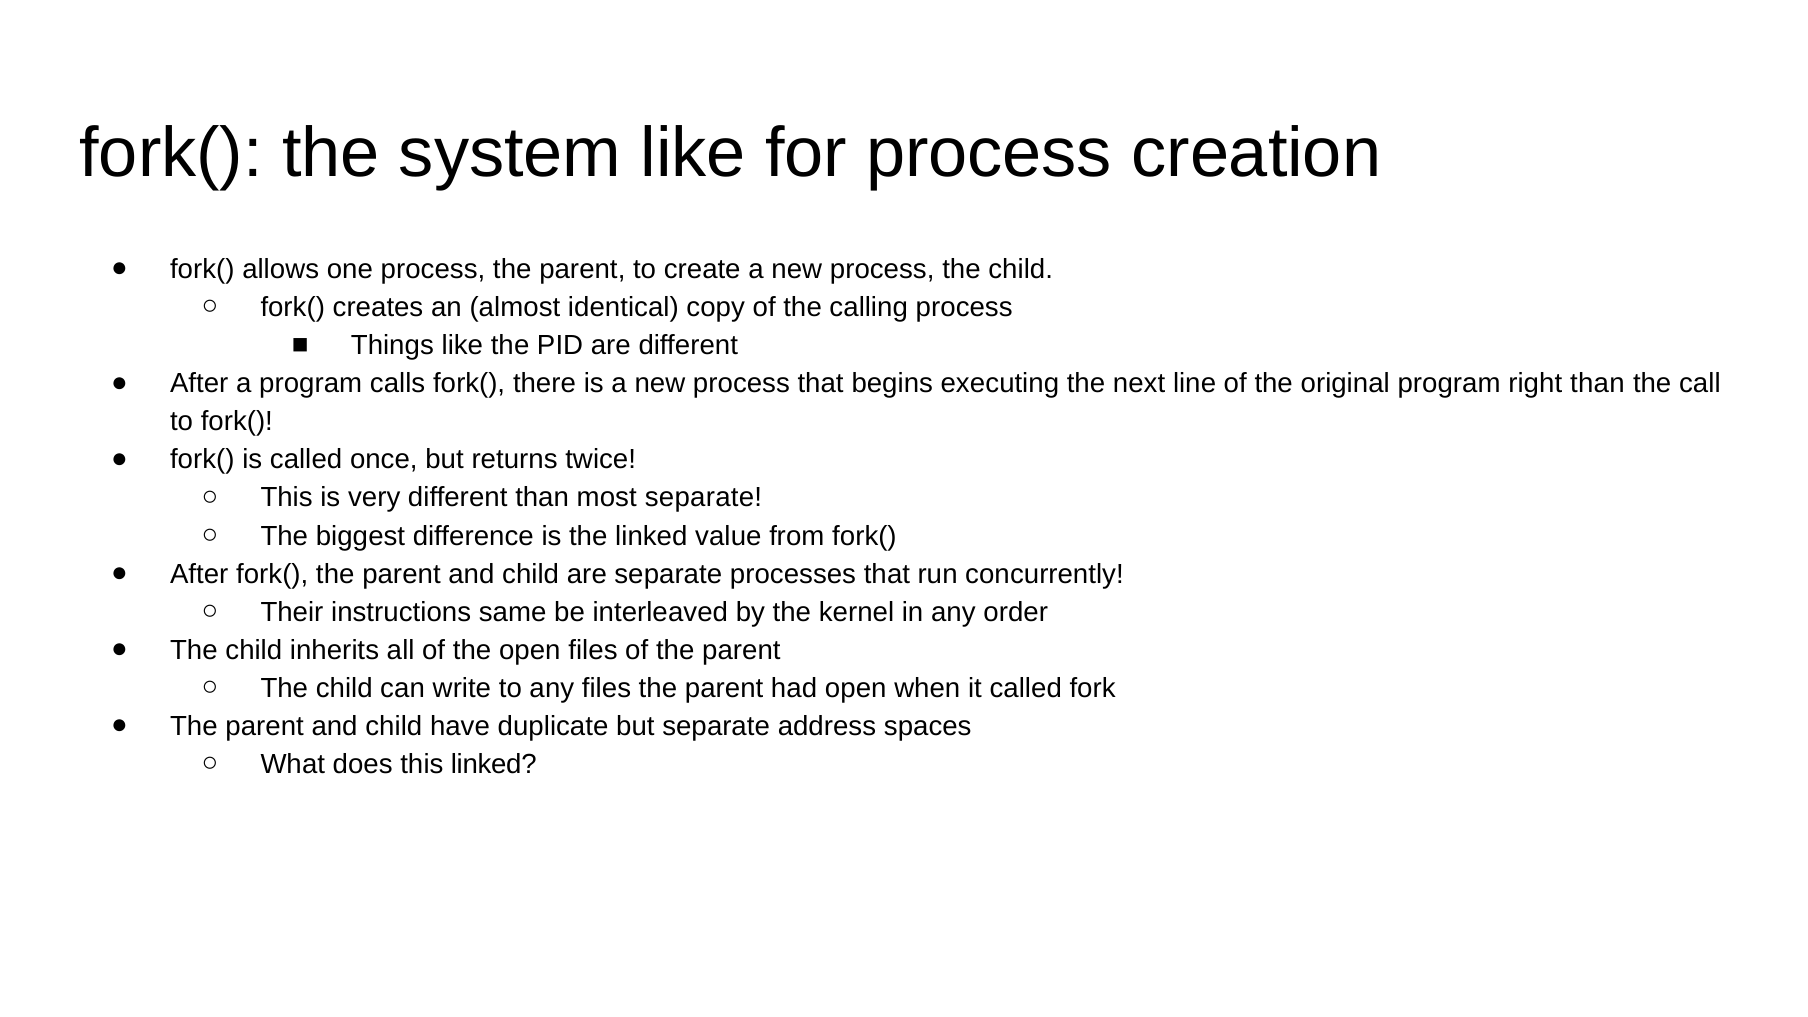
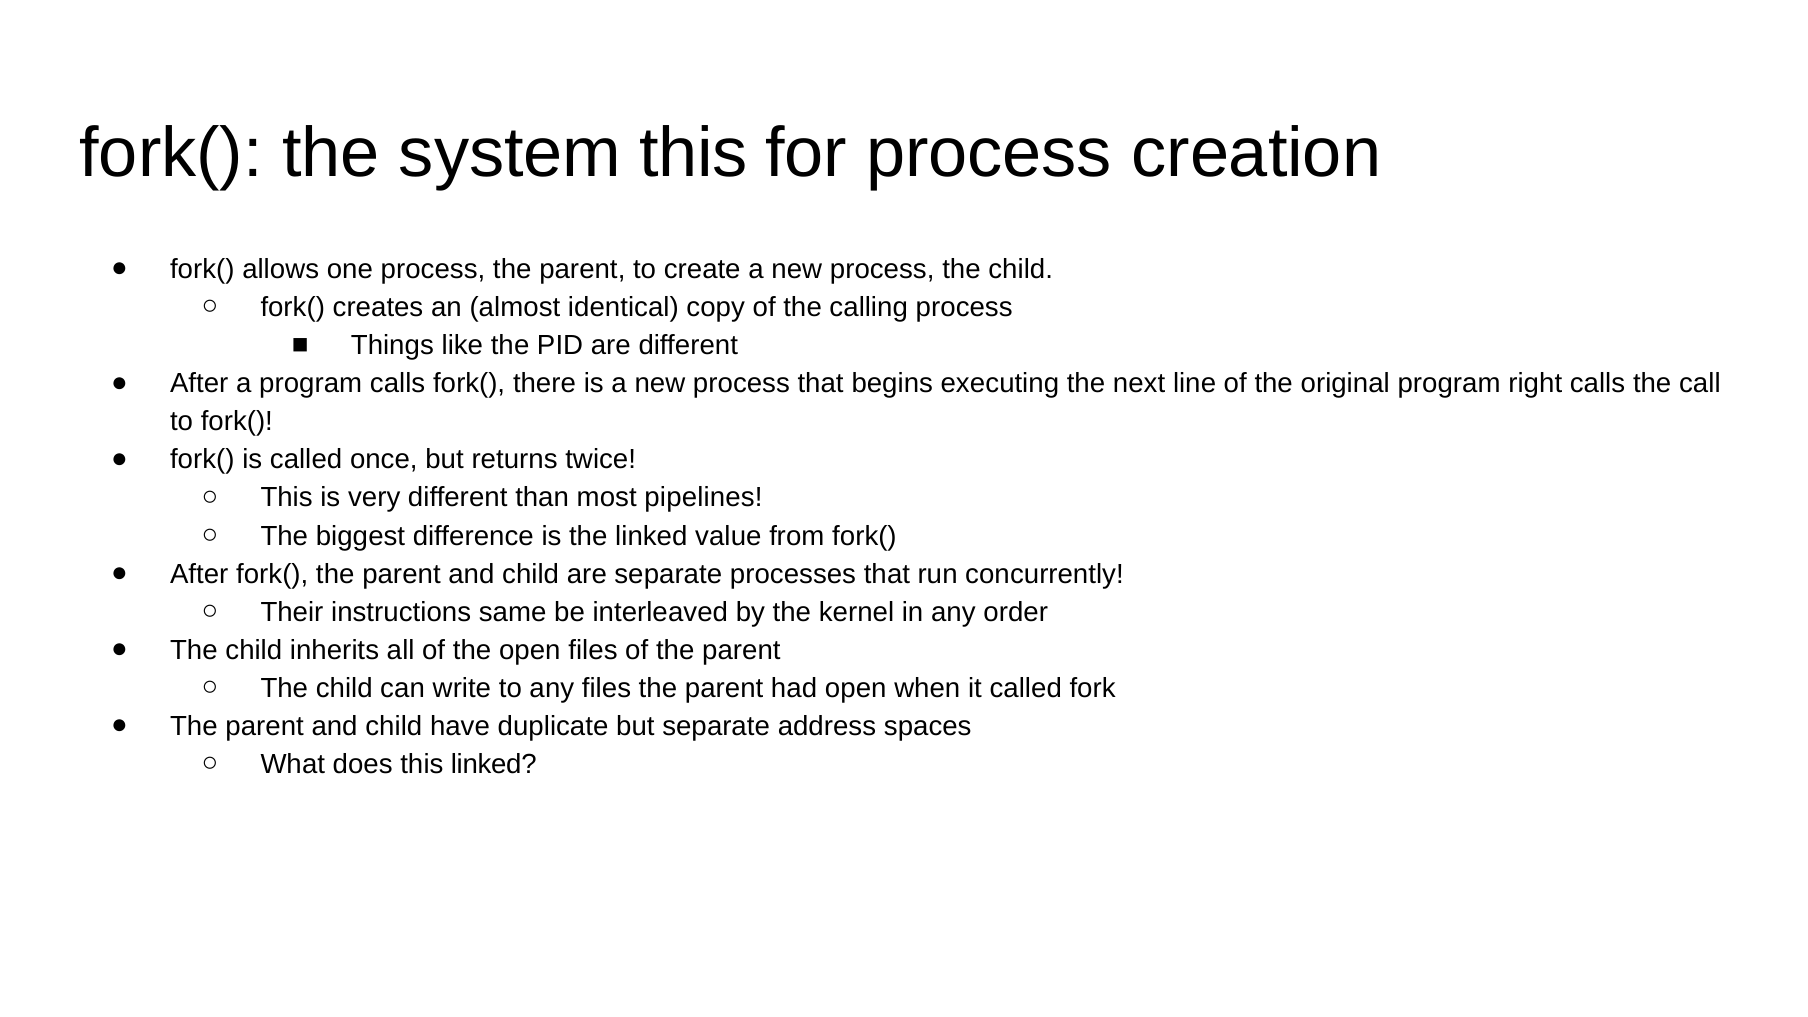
system like: like -> this (694, 153)
right than: than -> calls (1598, 384)
most separate: separate -> pipelines (704, 498)
